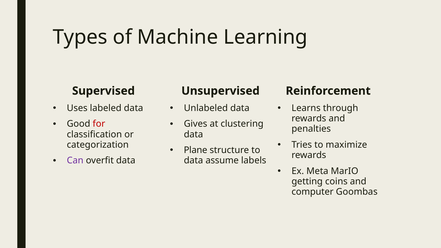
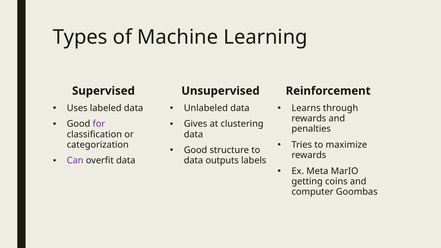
for colour: red -> purple (99, 124)
Plane: Plane -> Good (196, 150)
assume: assume -> outputs (222, 161)
